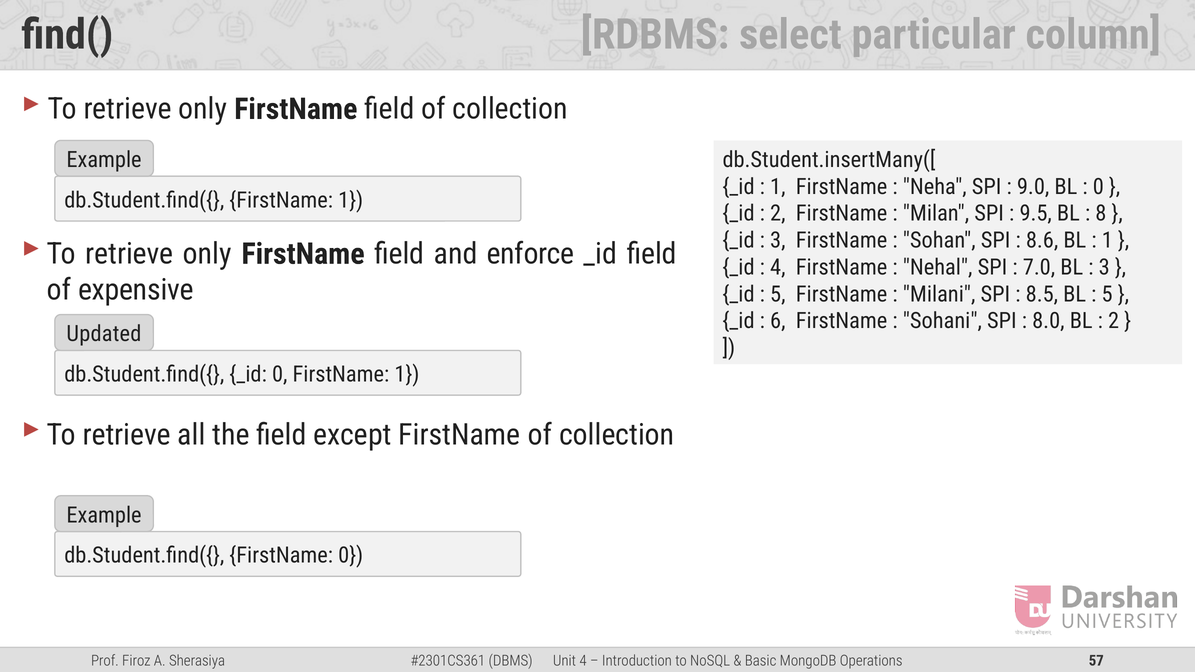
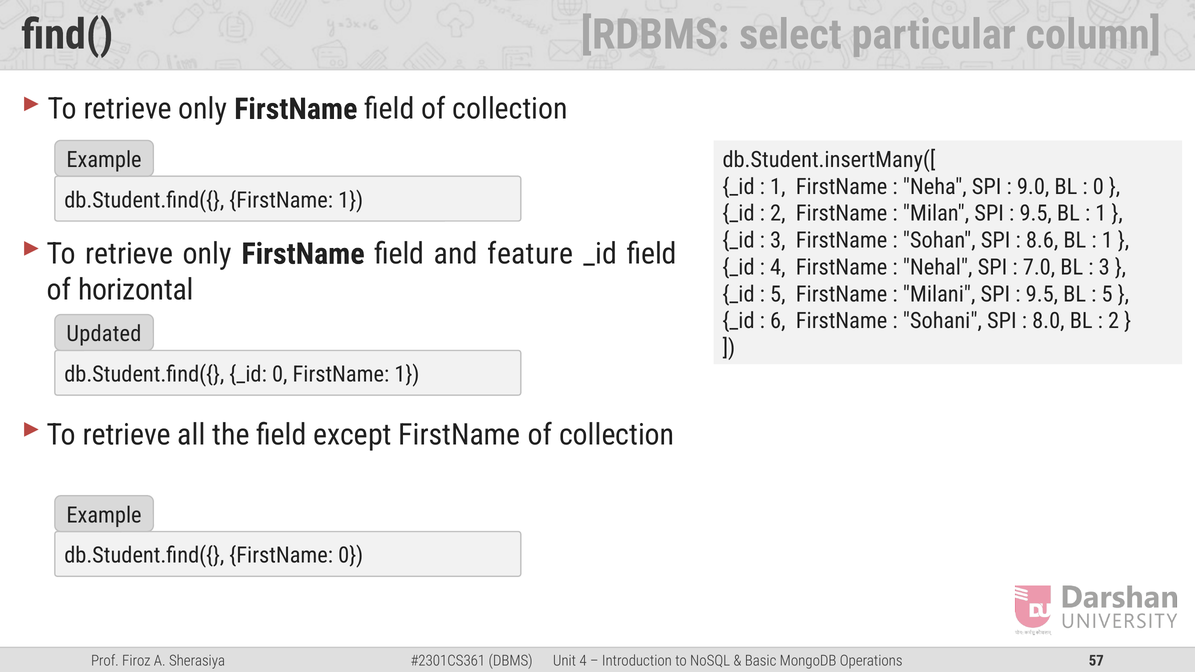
8: 8 -> 1 (1101, 214)
enforce: enforce -> feature (530, 254)
expensive: expensive -> horizontal (136, 290)
8.5: 8.5 -> 9.5 (1042, 294)
